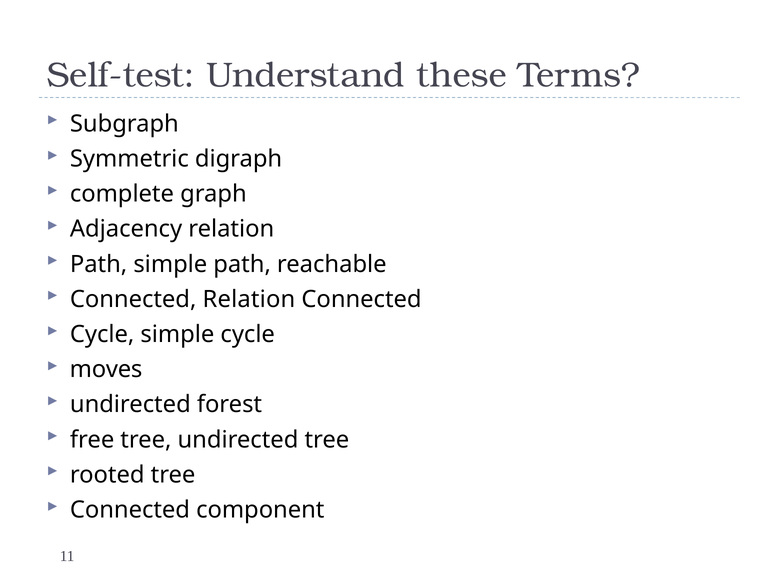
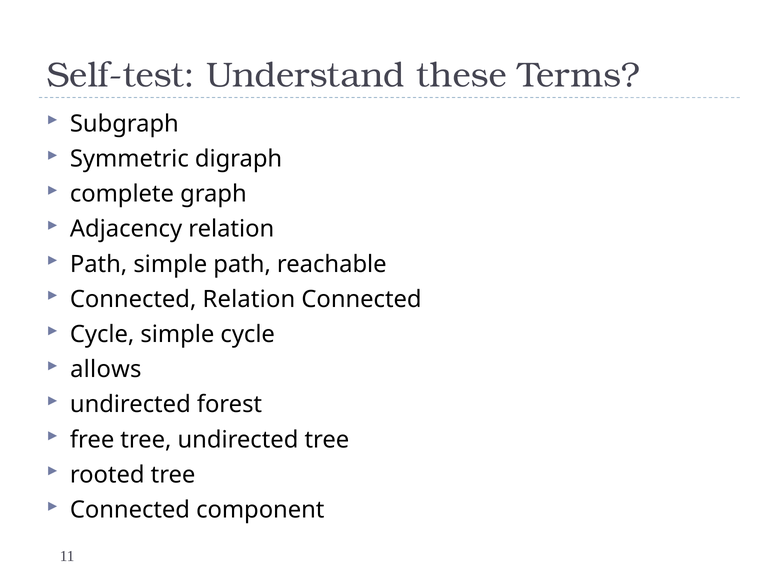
moves: moves -> allows (106, 369)
